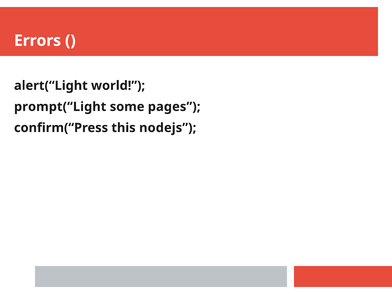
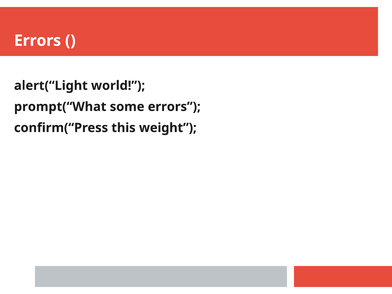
prompt(“Light: prompt(“Light -> prompt(“What (60, 107)
some pages: pages -> errors (174, 107)
nodejs: nodejs -> weight (168, 128)
